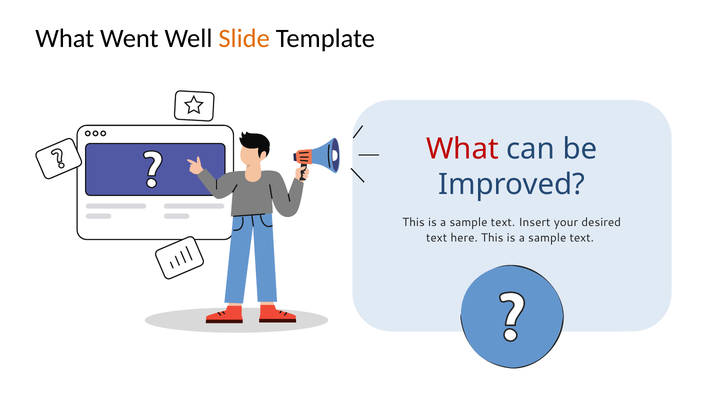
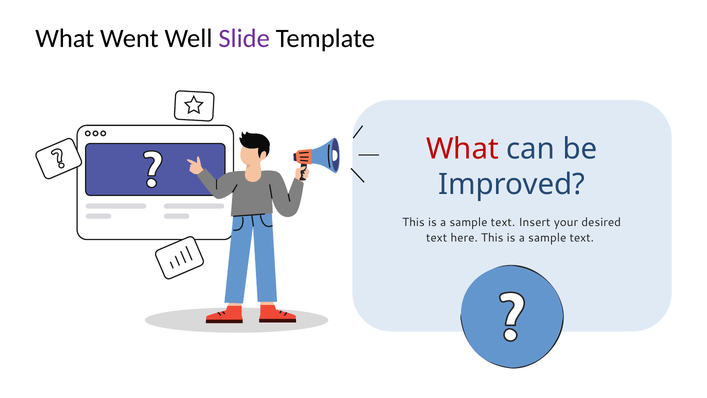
Slide colour: orange -> purple (244, 38)
